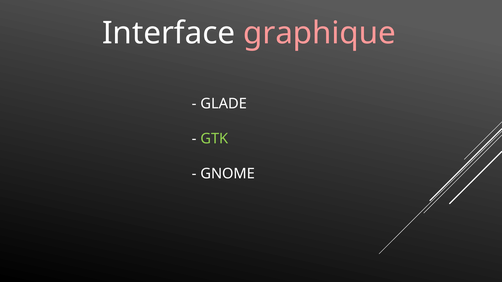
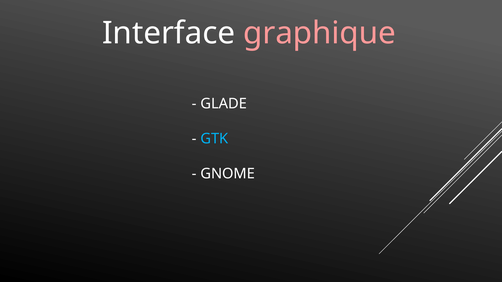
GTK colour: light green -> light blue (214, 139)
